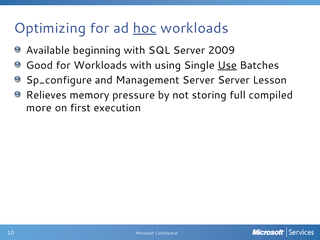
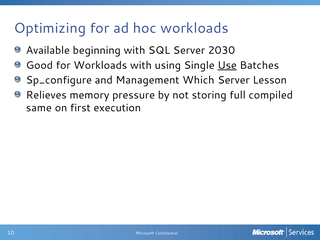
hoc underline: present -> none (145, 28)
2009: 2009 -> 2030 (222, 50)
Management Server: Server -> Which (198, 80)
more: more -> same (39, 108)
